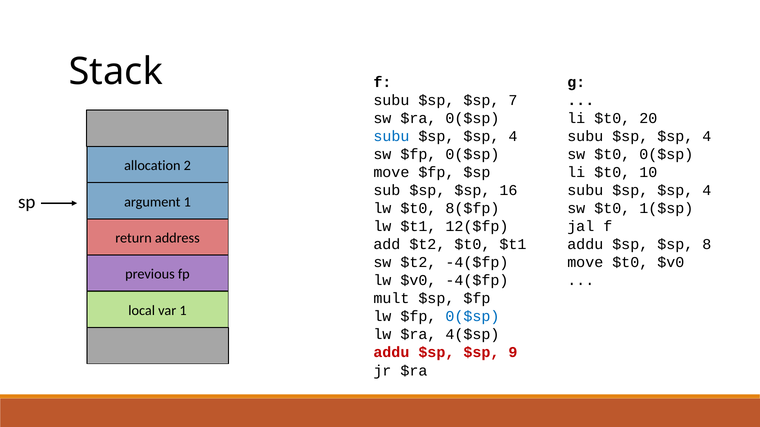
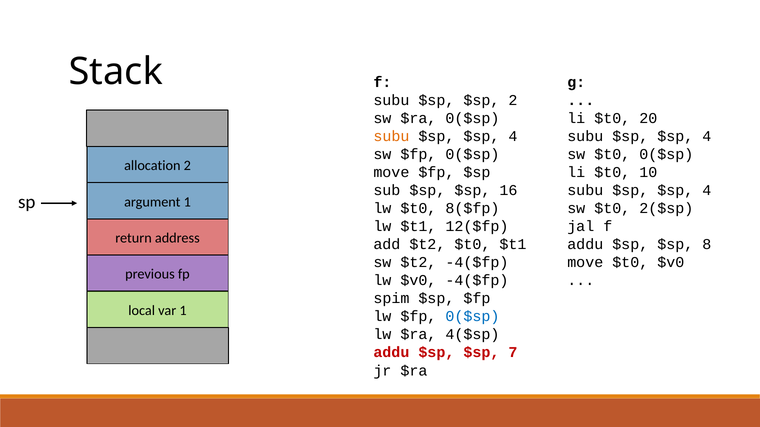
$sp 7: 7 -> 2 (513, 100)
subu colour: blue -> orange (391, 136)
1($sp: 1($sp -> 2($sp (666, 209)
mult: mult -> spim (391, 299)
9: 9 -> 7 (513, 353)
